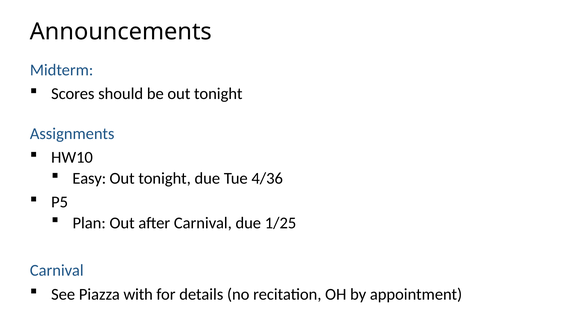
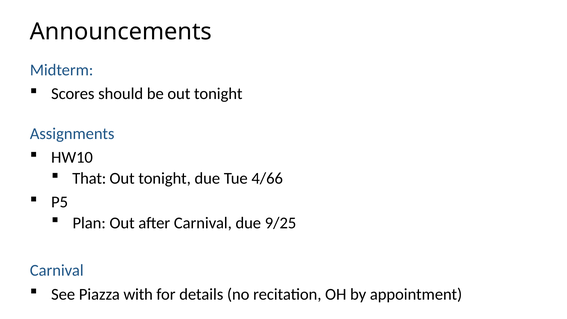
Easy: Easy -> That (89, 178)
4/36: 4/36 -> 4/66 (267, 178)
1/25: 1/25 -> 9/25 (281, 223)
